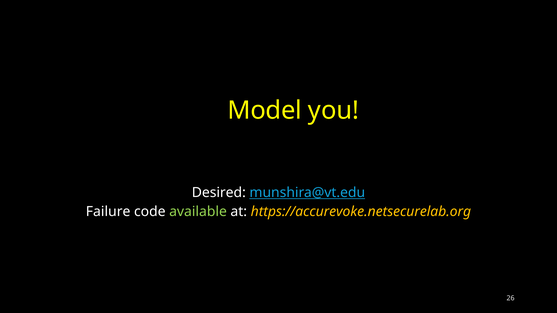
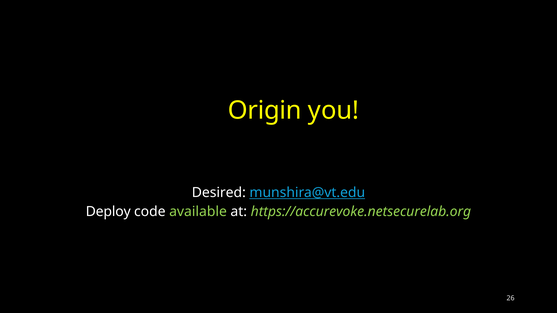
Model: Model -> Origin (265, 111)
Failure: Failure -> Deploy (108, 212)
https://accurevoke.netsecurelab.org colour: yellow -> light green (361, 212)
